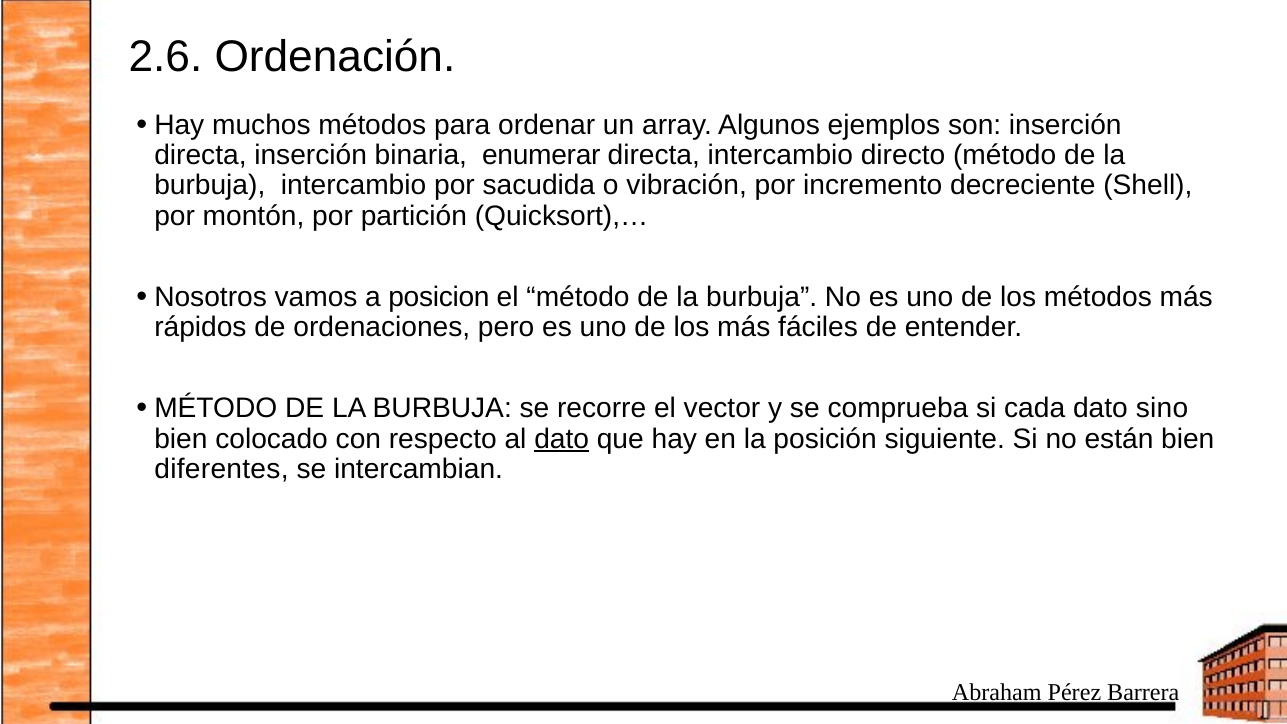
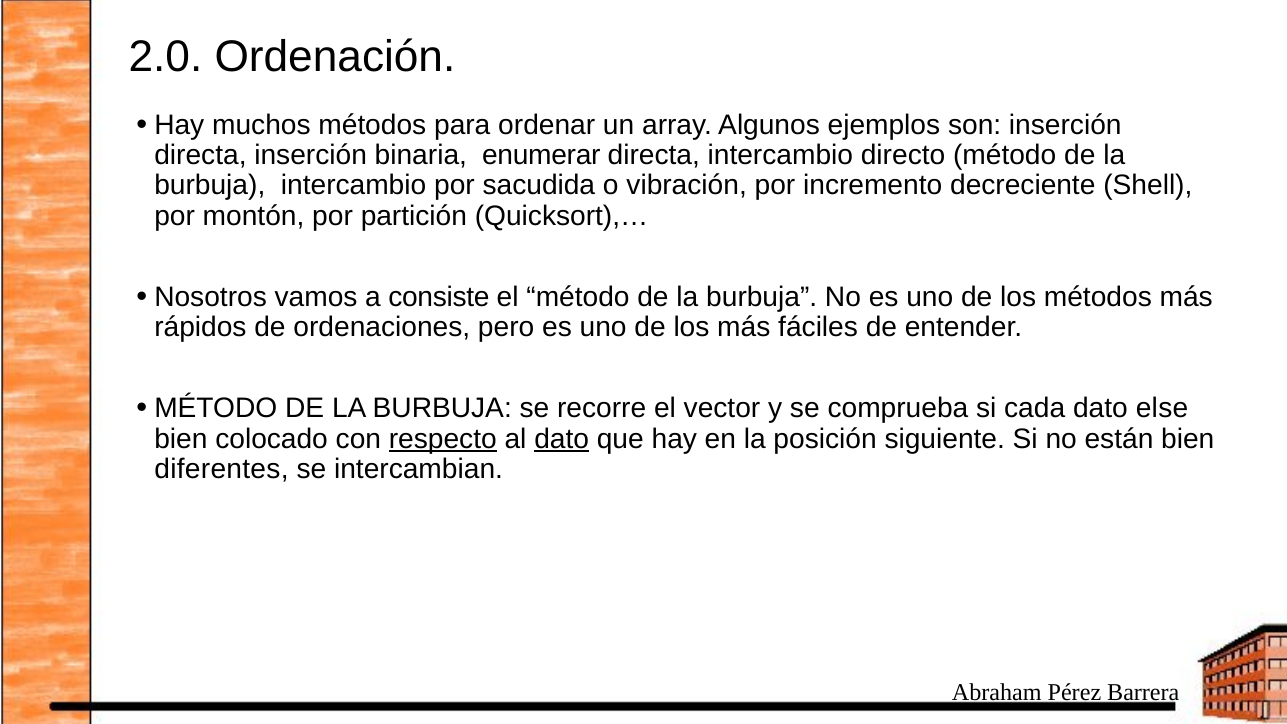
2.6: 2.6 -> 2.0 (165, 57)
posicion: posicion -> consiste (439, 297)
sino: sino -> else (1162, 408)
respecto underline: none -> present (443, 439)
